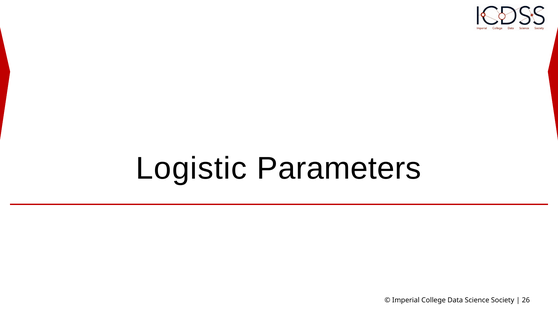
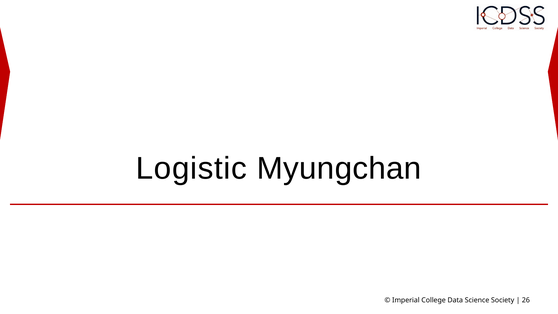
Parameters: Parameters -> Myungchan (339, 168)
